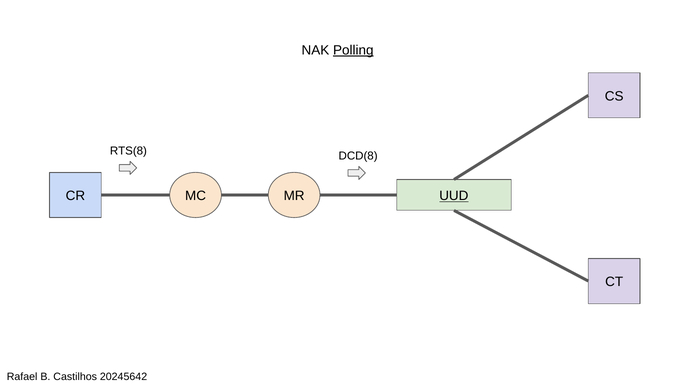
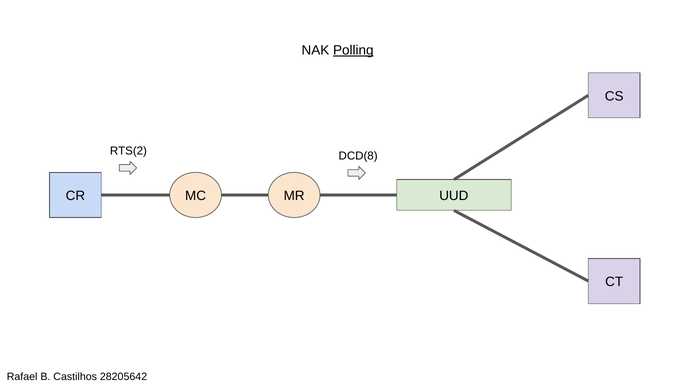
RTS(8: RTS(8 -> RTS(2 (128, 151)
UUD underline: present -> none (454, 196)
20245642: 20245642 -> 28205642 (124, 376)
